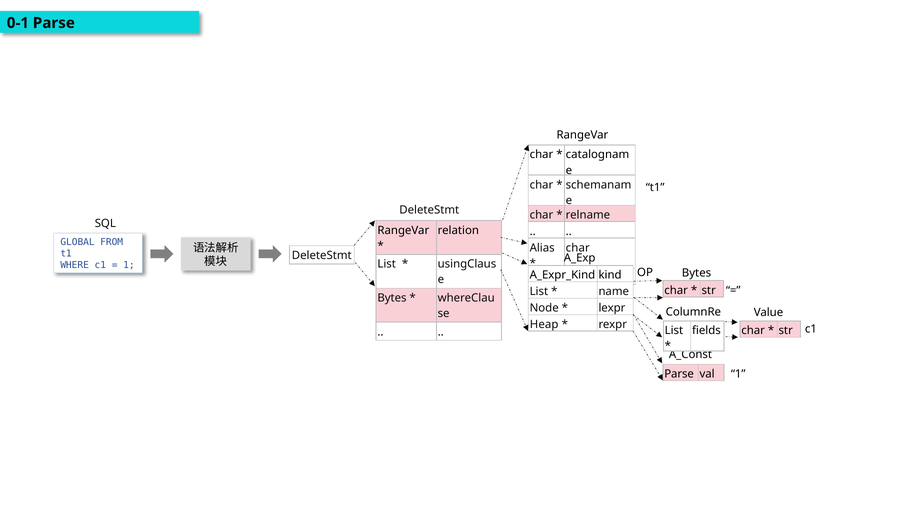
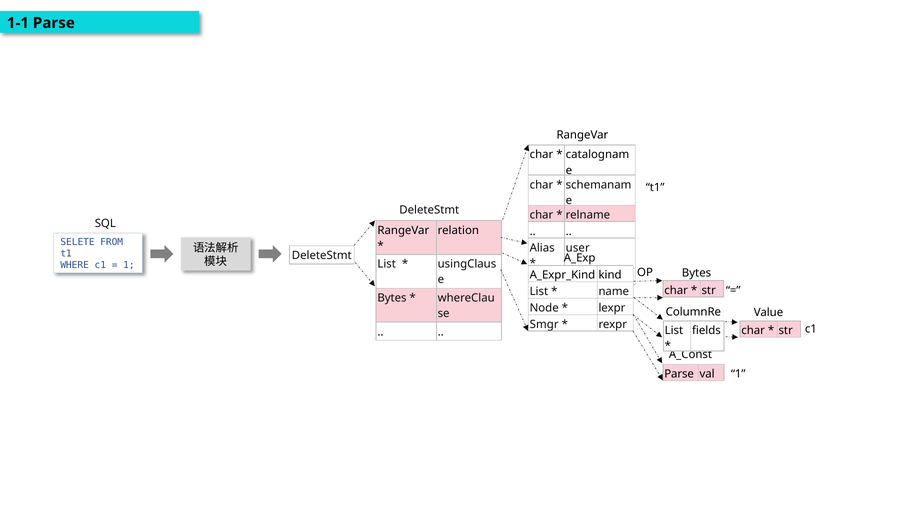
0-1: 0-1 -> 1-1 (18, 23)
GLOBAL: GLOBAL -> SELETE (78, 242)
char: char -> user (578, 248)
Heap: Heap -> Smgr (544, 325)
